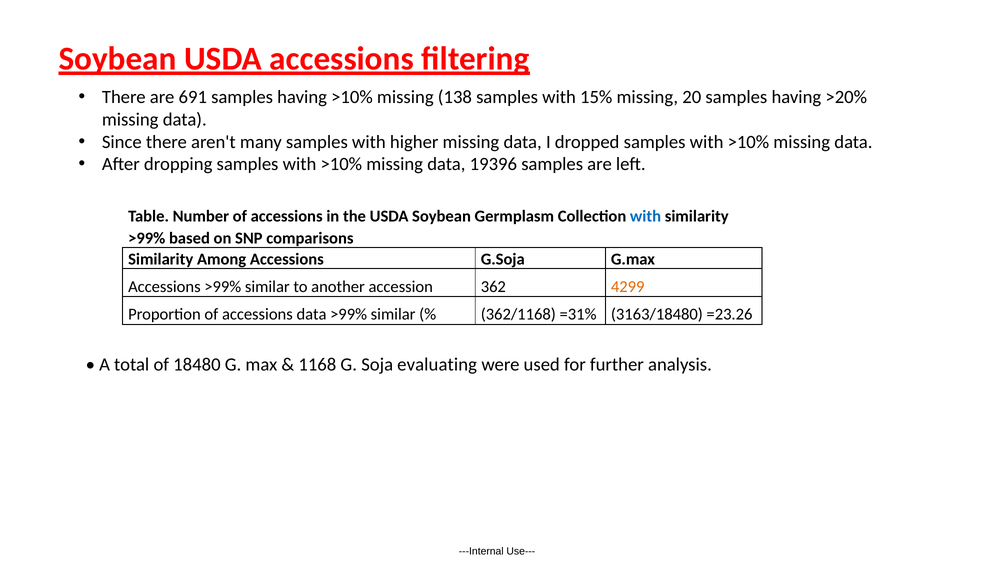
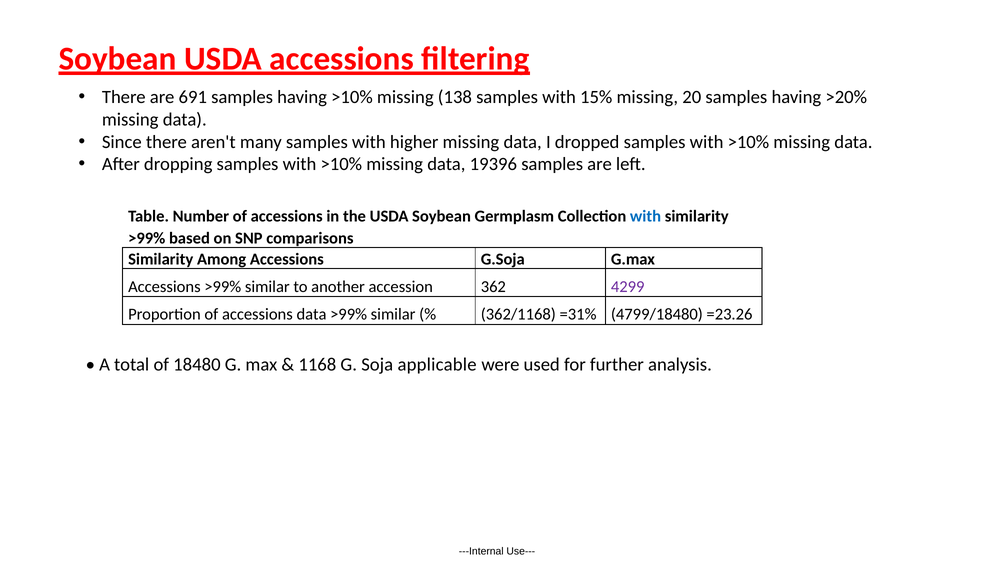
4299 colour: orange -> purple (628, 286)
3163/18480: 3163/18480 -> 4799/18480 (657, 314)
evaluating: evaluating -> applicable (437, 364)
